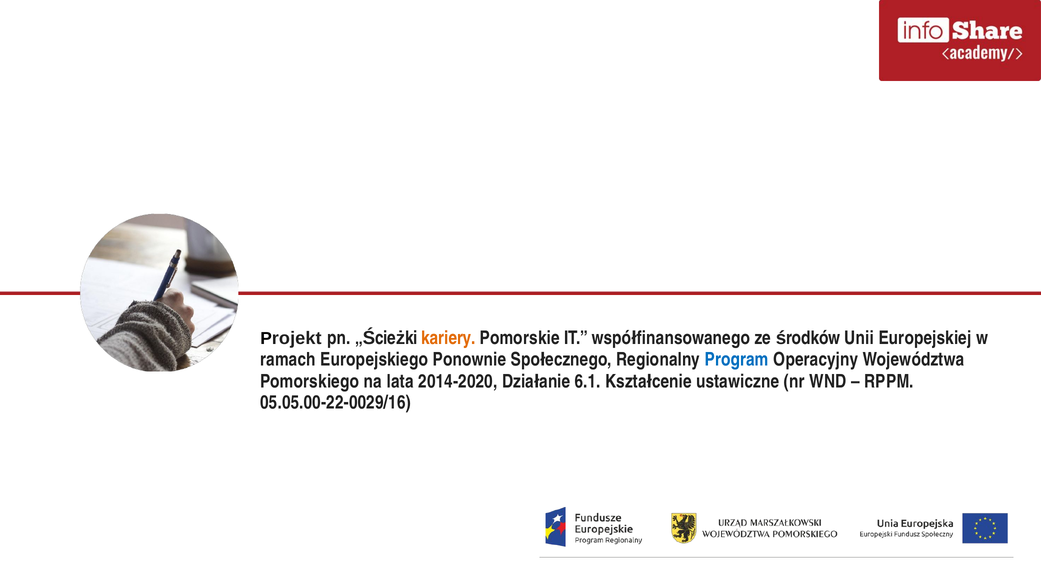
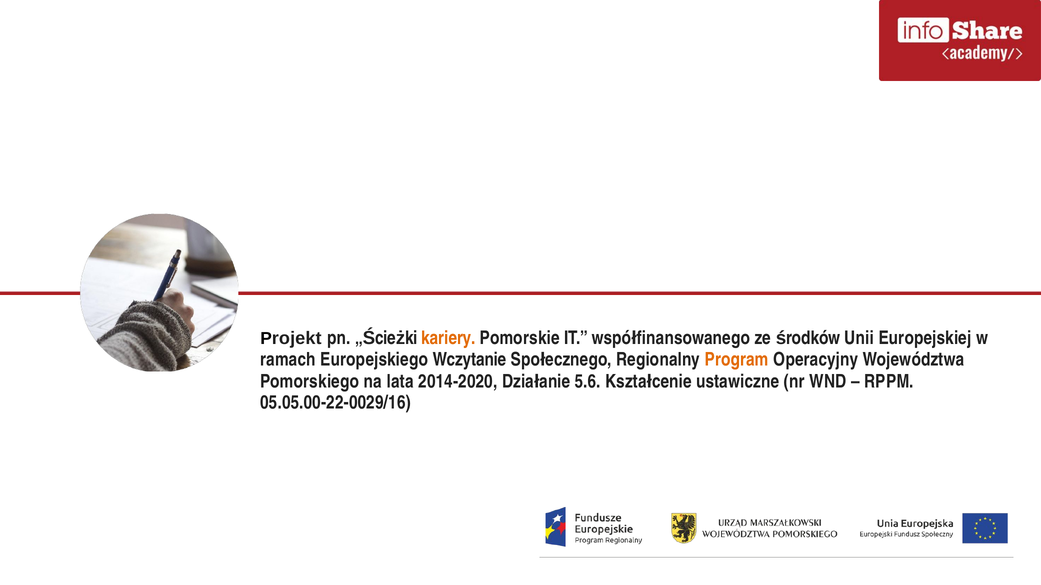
Ponownie: Ponownie -> Wczytanie (470, 360)
Program colour: blue -> orange (737, 360)
6.1: 6.1 -> 5.6 (588, 382)
